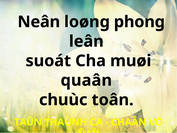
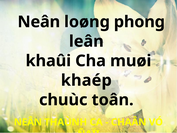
suoát: suoát -> khaûi (48, 61)
quaân: quaân -> khaép (86, 80)
TAÙN: TAÙN -> NEÂN (28, 122)
